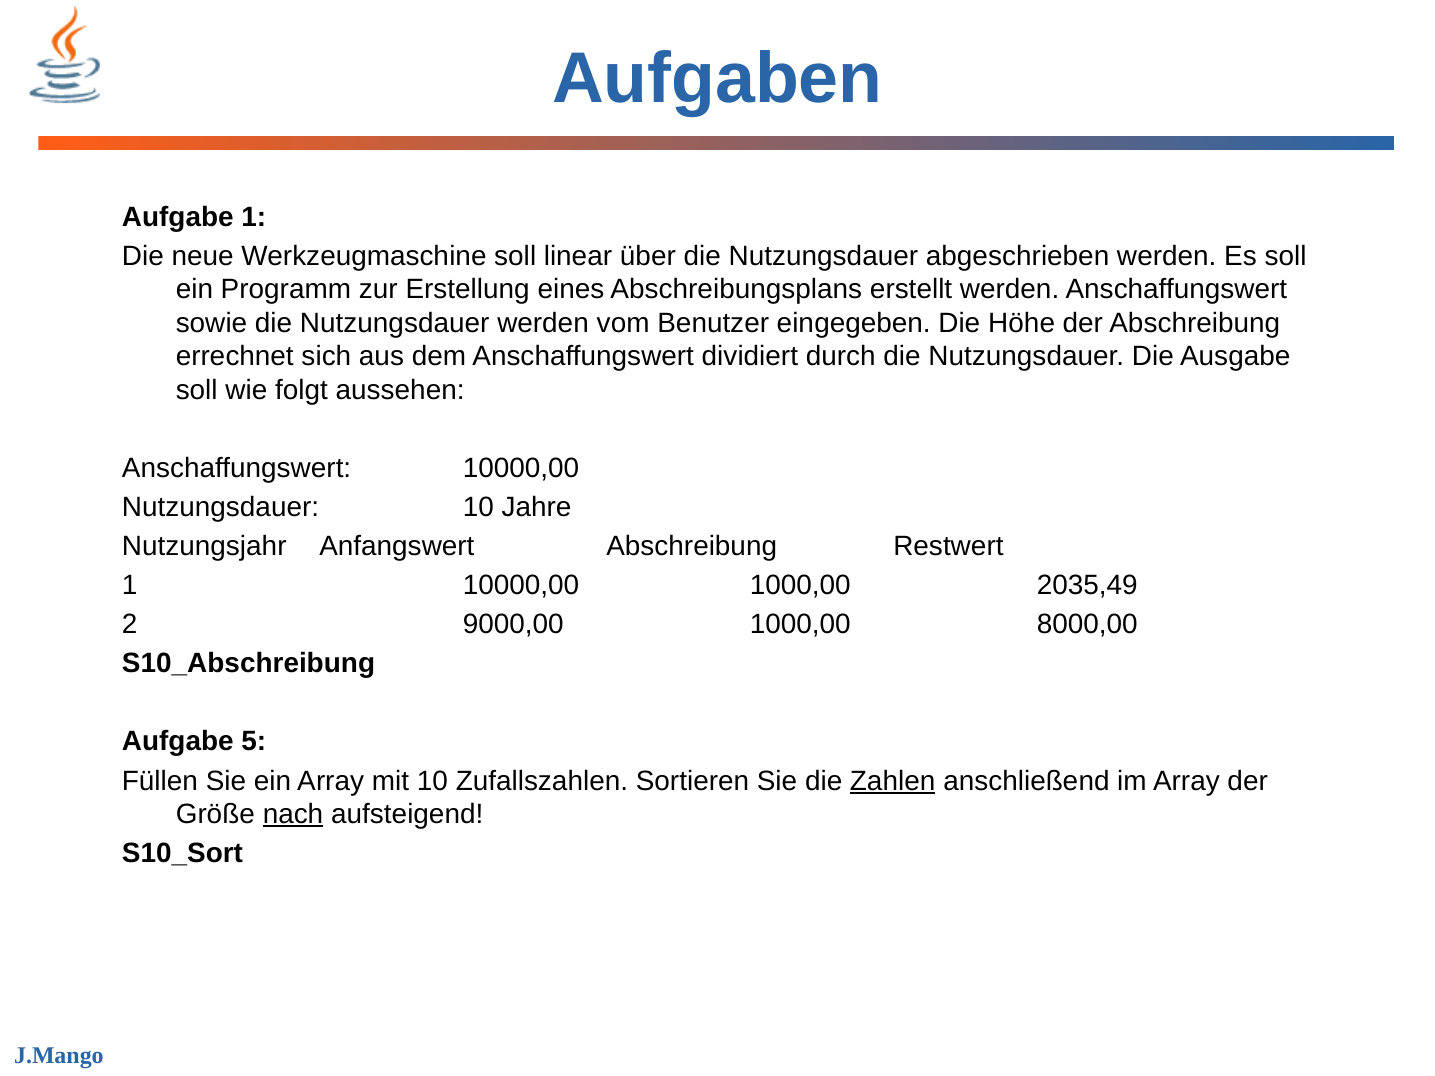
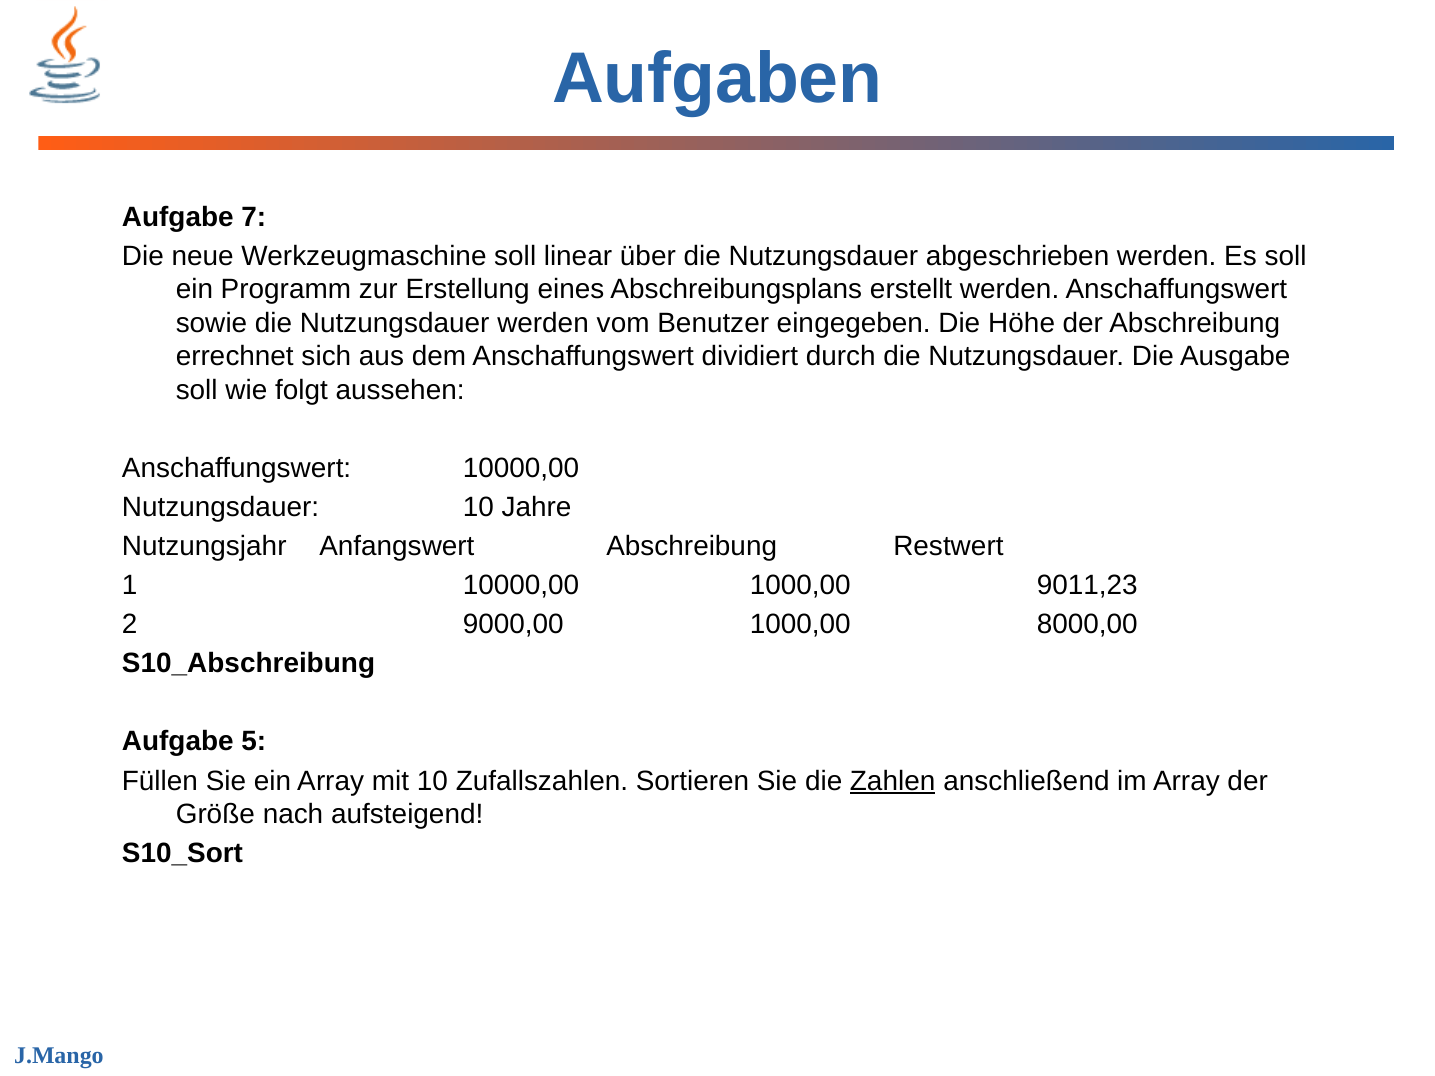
Aufgabe 1: 1 -> 7 (254, 217)
2035,49: 2035,49 -> 9011,23 (1087, 586)
nach underline: present -> none (293, 815)
